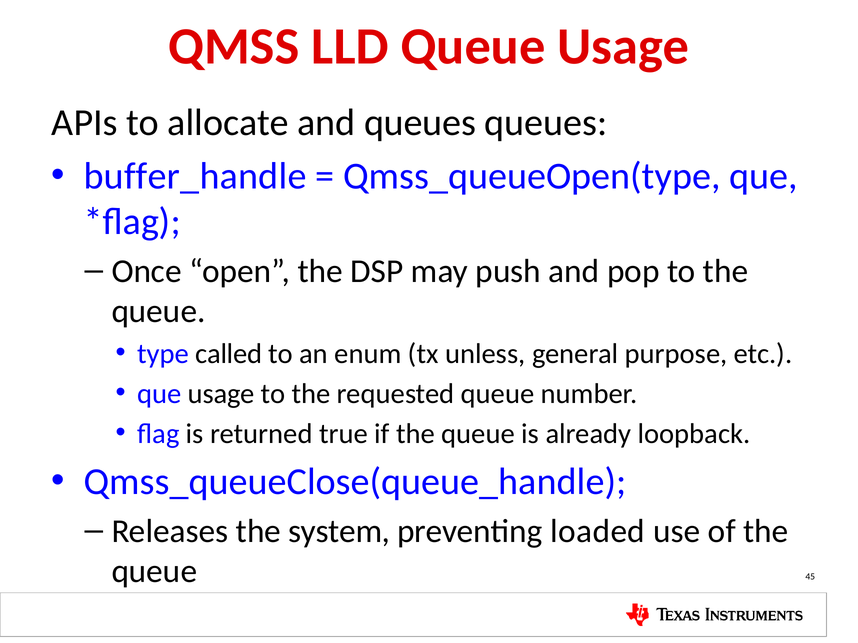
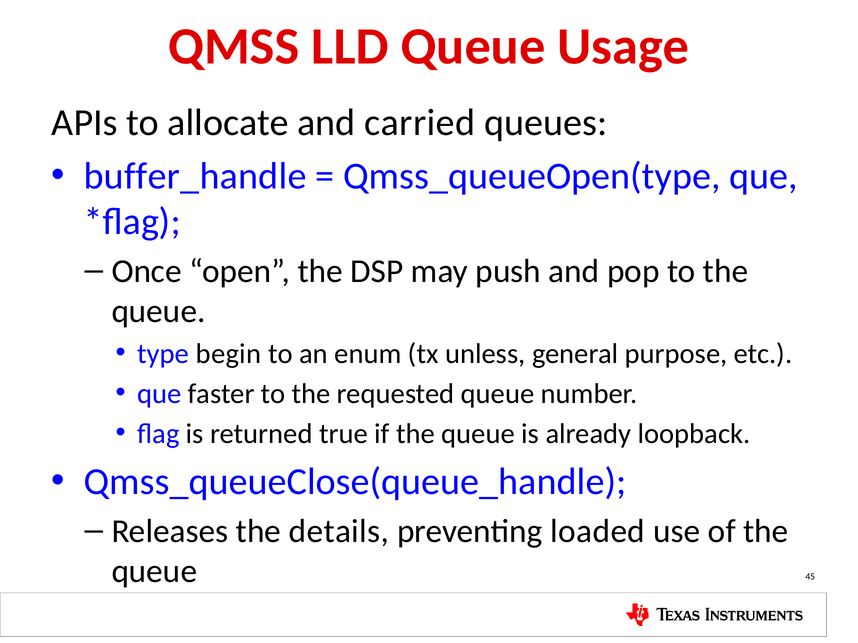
and queues: queues -> carried (420, 123)
called: called -> begin (229, 354)
que usage: usage -> faster (221, 394)
system: system -> details (339, 532)
